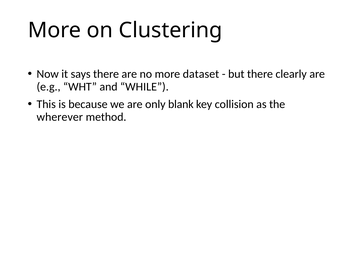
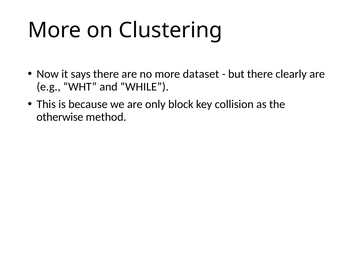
blank: blank -> block (181, 104)
wherever: wherever -> otherwise (60, 117)
